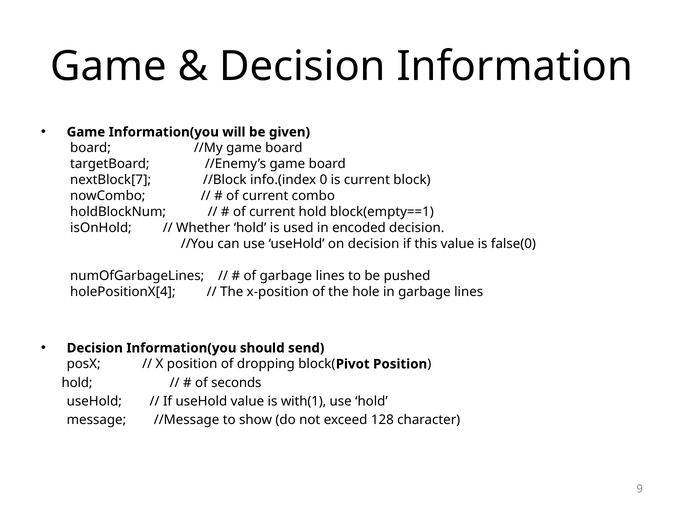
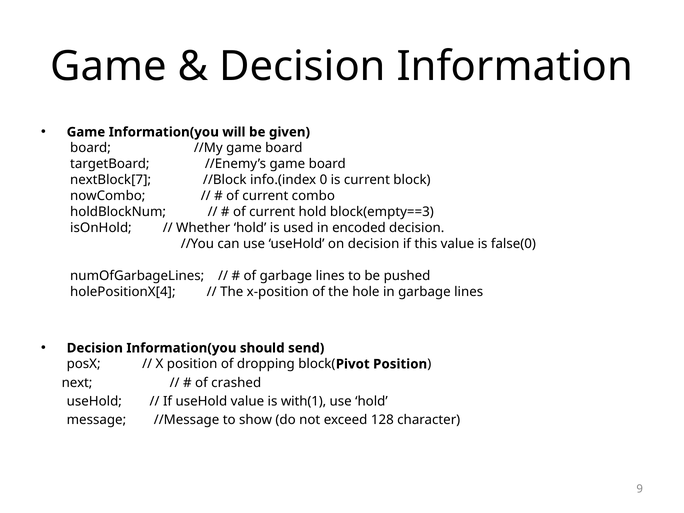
block(empty==1: block(empty==1 -> block(empty==3 (382, 212)
hold: hold -> next (77, 383)
seconds: seconds -> crashed (236, 383)
